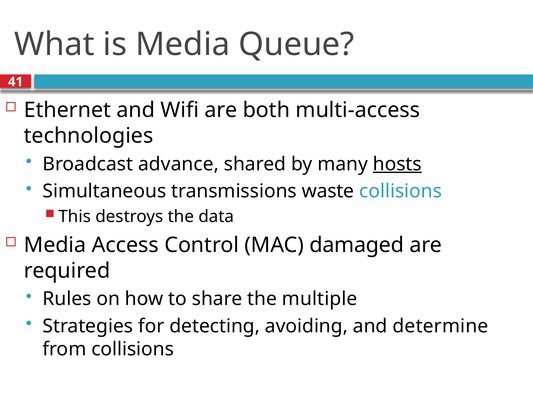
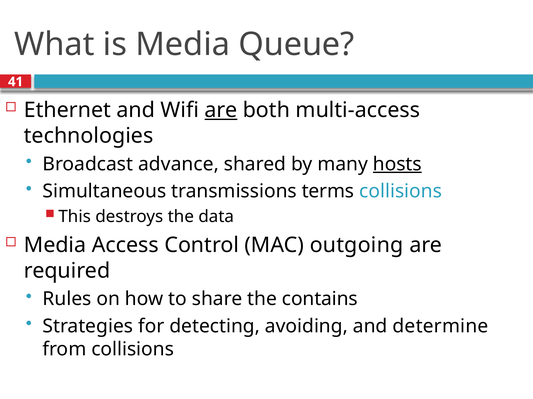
are underline: none -> present (221, 110)
waste: waste -> terms (328, 192)
damaged: damaged -> outgoing (357, 245)
multiple: multiple -> contains (320, 300)
